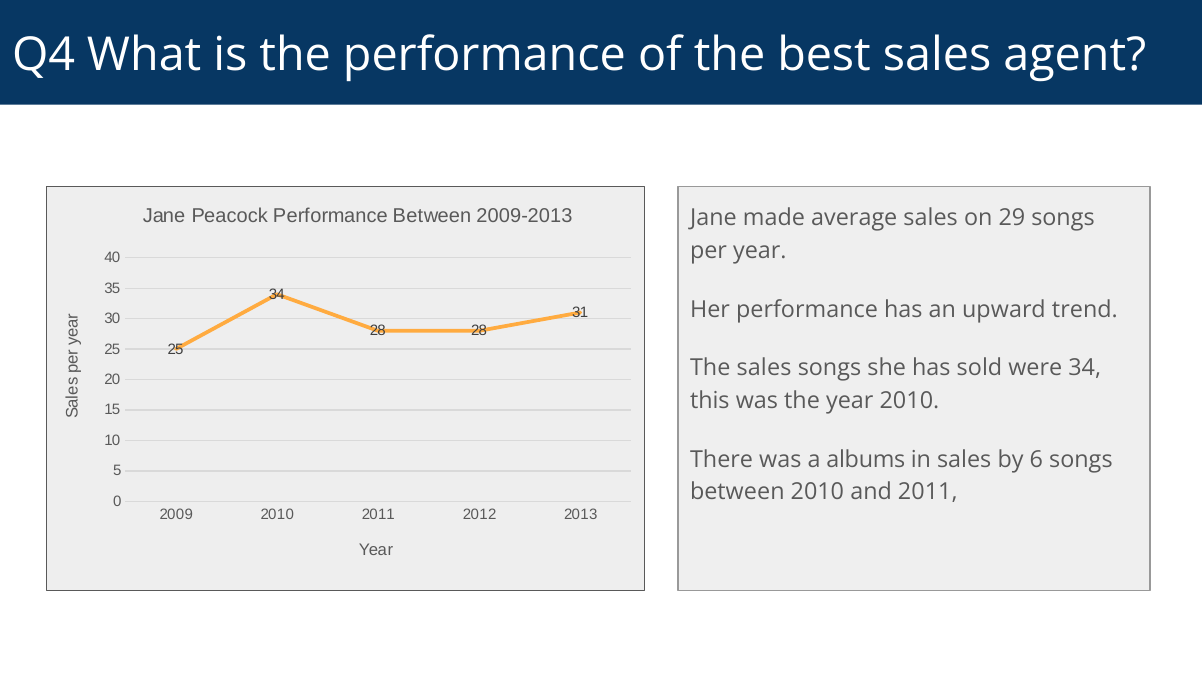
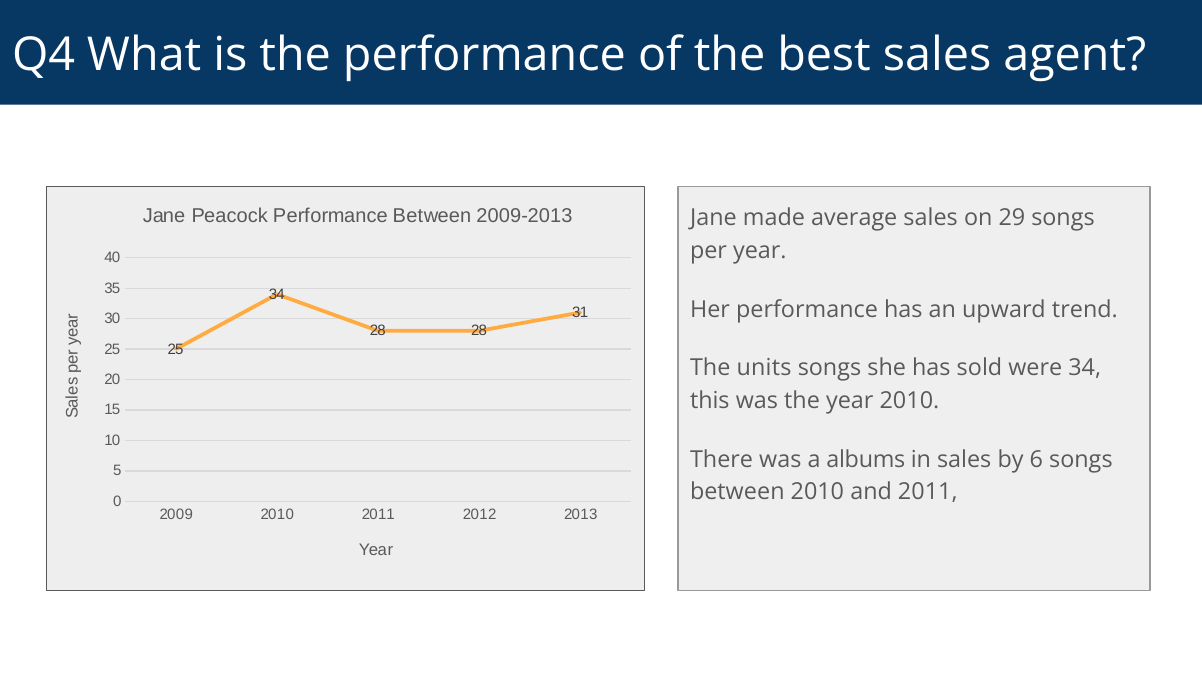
The sales: sales -> units (764, 368)
